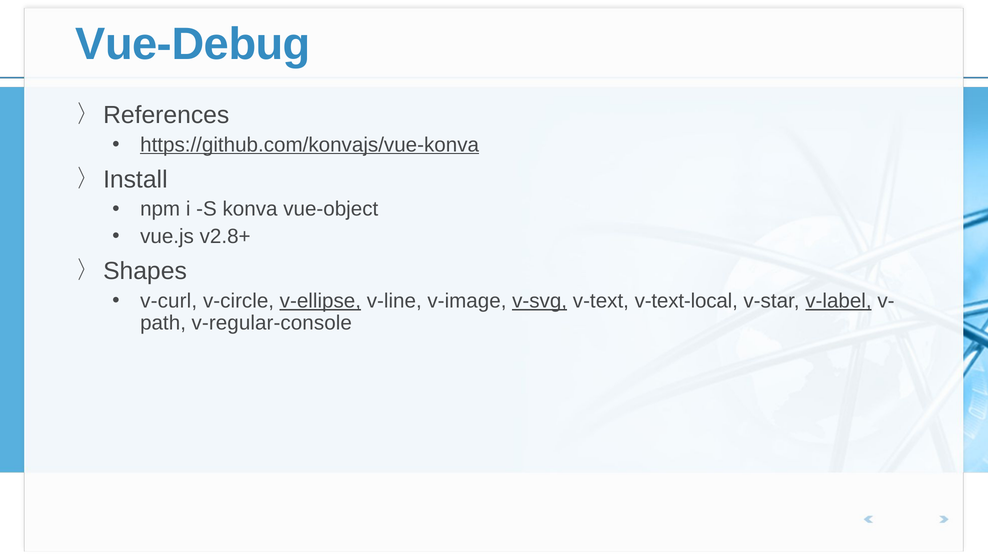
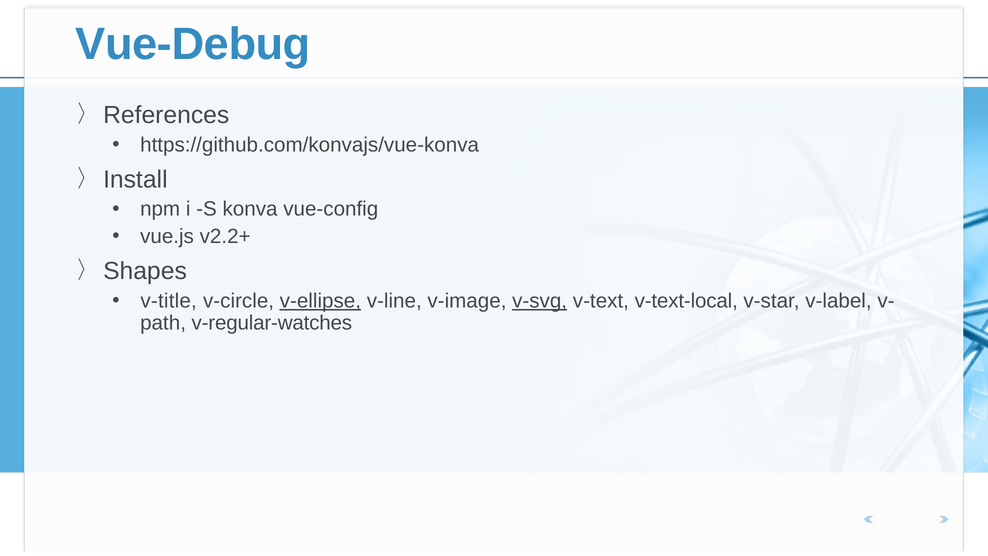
https://github.com/konvajs/vue-konva underline: present -> none (310, 145)
vue-object: vue-object -> vue-config (331, 209)
v2.8+: v2.8+ -> v2.2+ (225, 236)
v-curl: v-curl -> v-title (169, 301)
v-label underline: present -> none (838, 301)
v-regular-console: v-regular-console -> v-regular-watches (272, 323)
